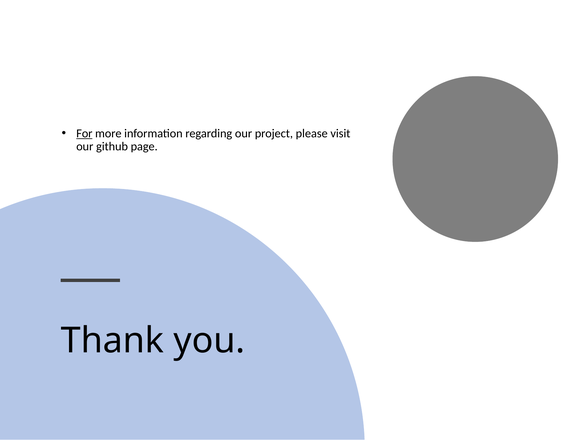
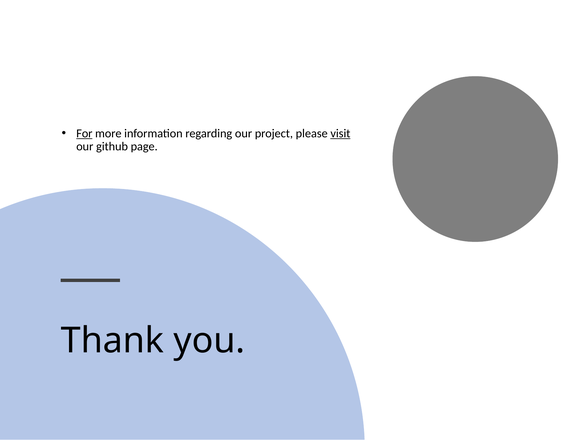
visit underline: none -> present (340, 133)
